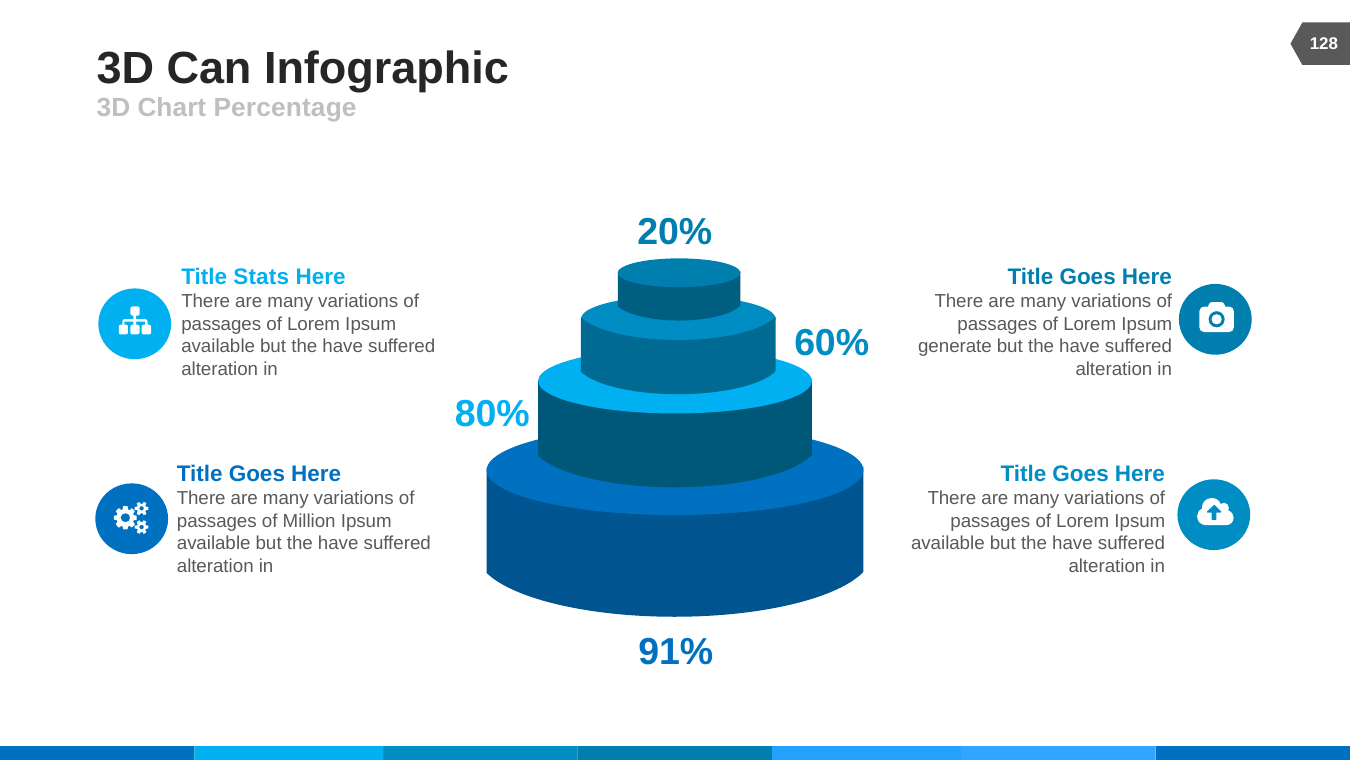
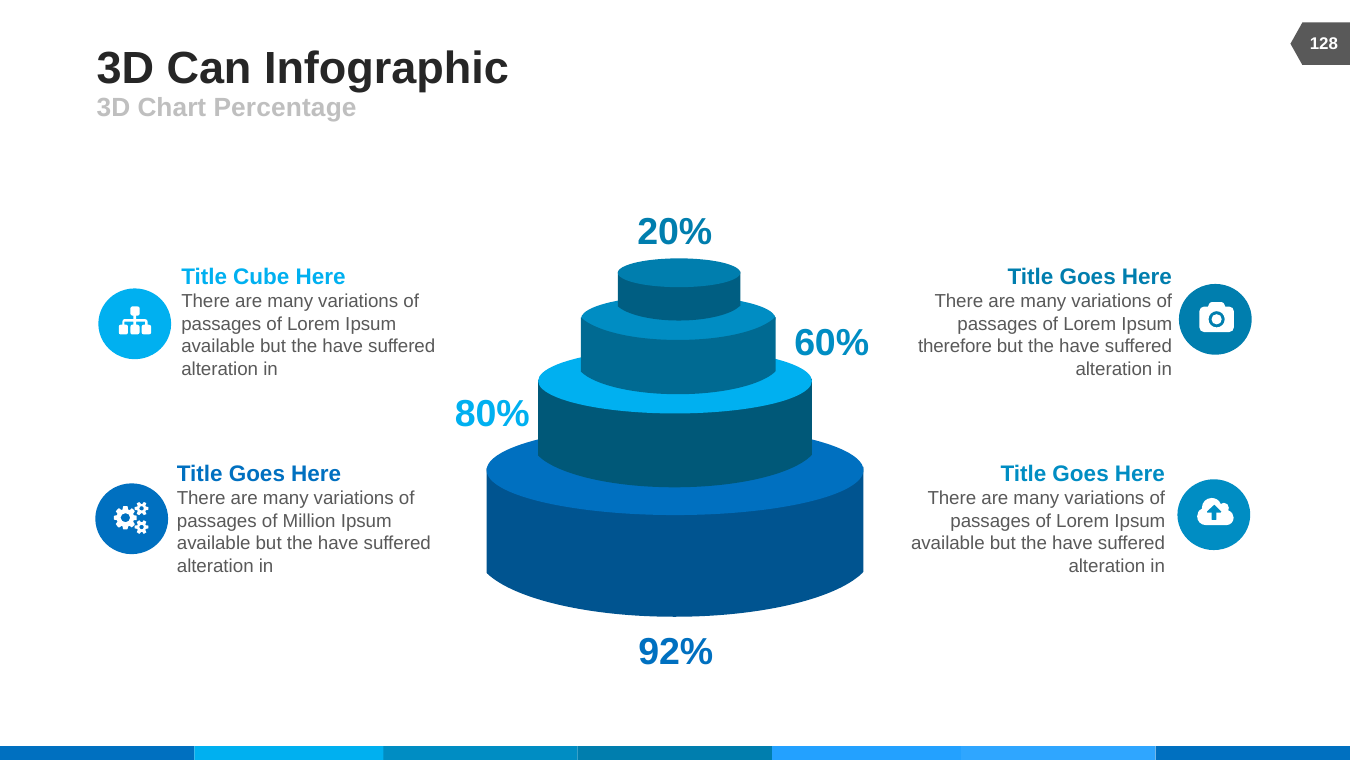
Stats: Stats -> Cube (261, 277)
generate: generate -> therefore (955, 346)
91%: 91% -> 92% (676, 652)
